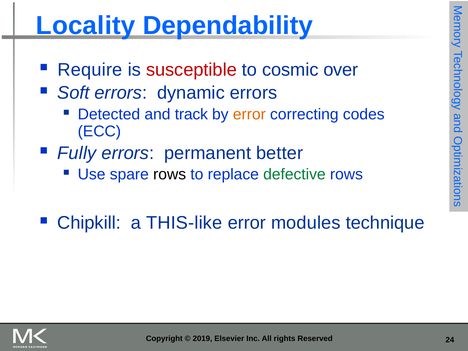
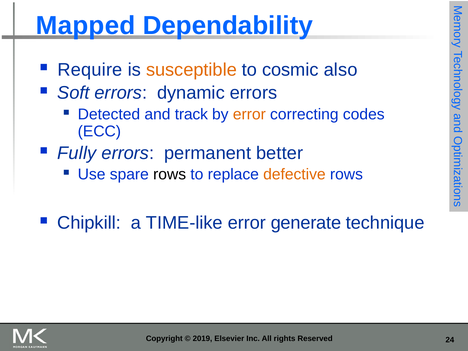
Locality: Locality -> Mapped (86, 26)
susceptible colour: red -> orange (191, 70)
over: over -> also (341, 70)
defective colour: green -> orange (294, 174)
THIS-like: THIS-like -> TIME-like (184, 223)
modules: modules -> generate (306, 223)
